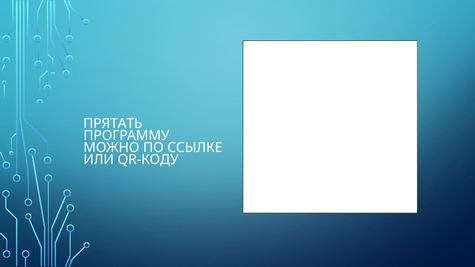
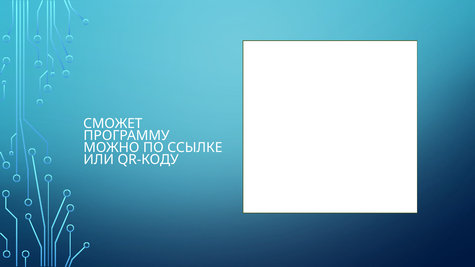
ПРЯТАТЬ: ПРЯТАТЬ -> СМОЖЕТ (113, 124)
